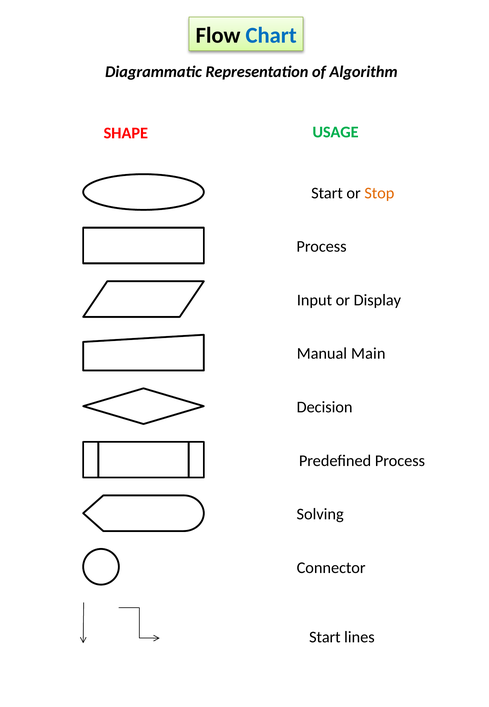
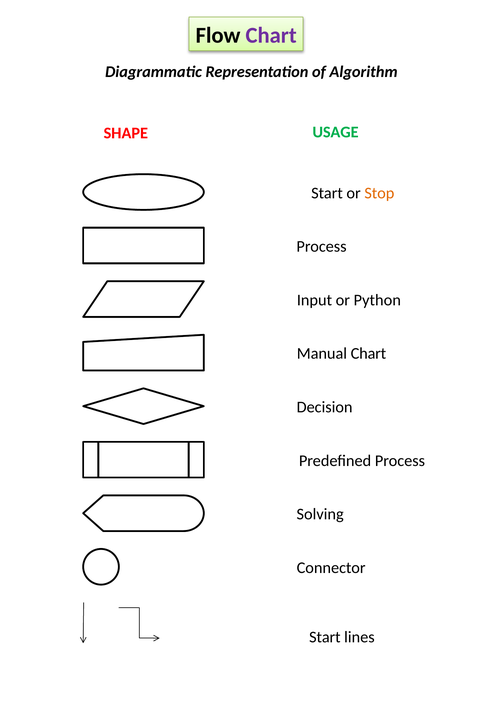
Chart colour: blue -> purple (271, 35)
Display: Display -> Python (377, 300)
Manual Main: Main -> Chart (368, 353)
